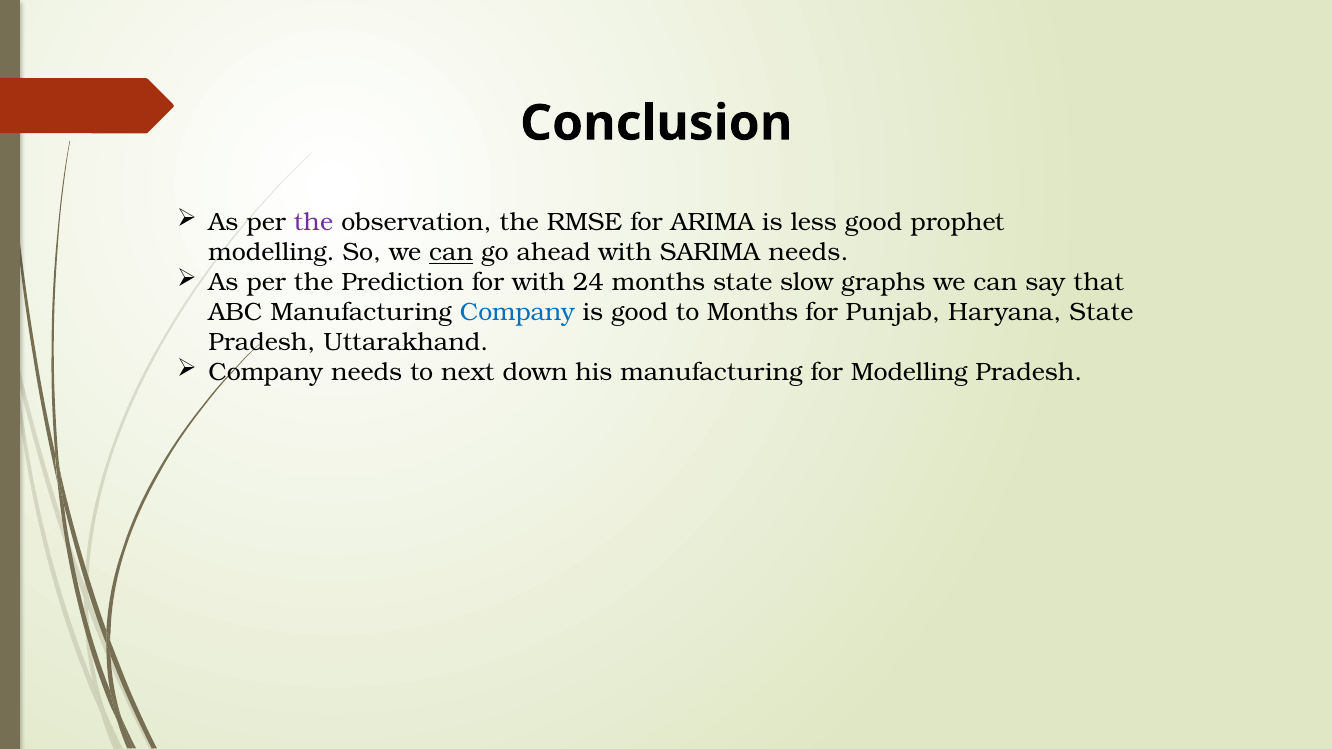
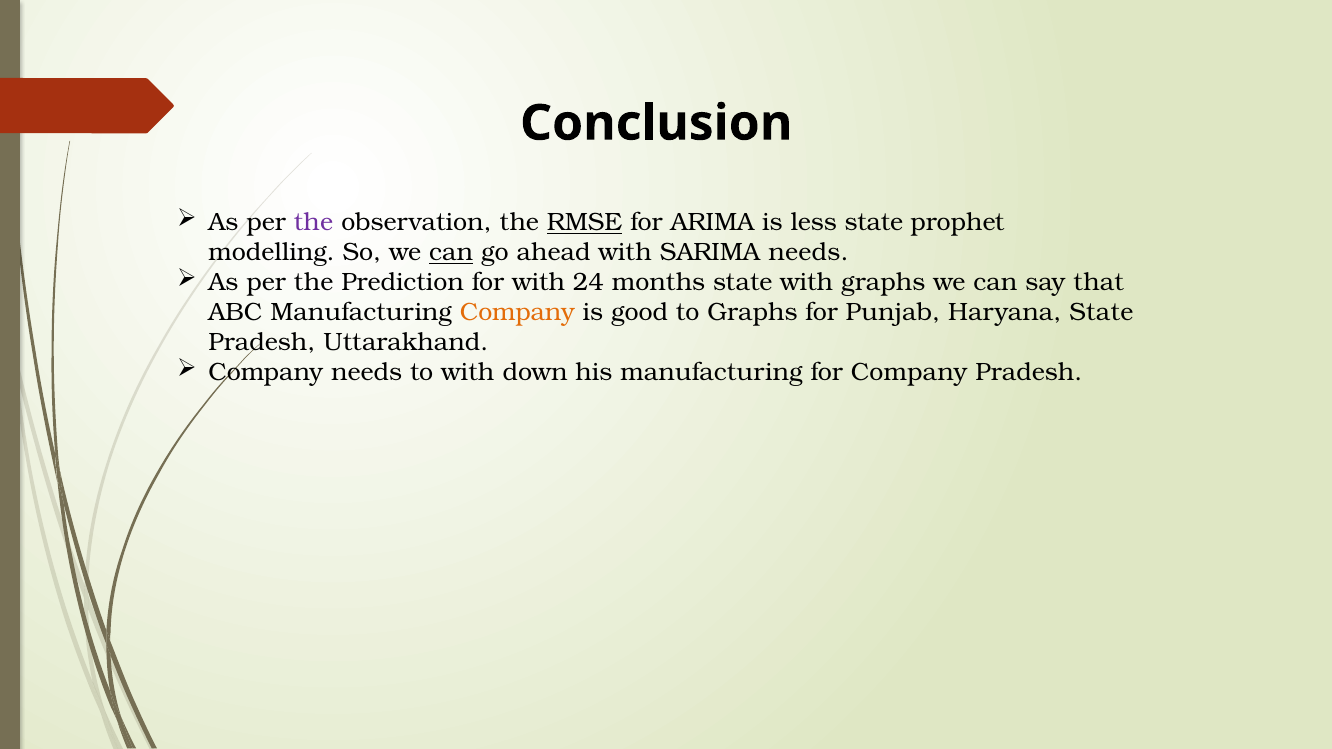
RMSE underline: none -> present (585, 223)
less good: good -> state (874, 223)
state slow: slow -> with (807, 283)
Company colour: blue -> orange (517, 313)
to Months: Months -> Graphs (752, 313)
to next: next -> with (468, 373)
for Modelling: Modelling -> Company (909, 373)
